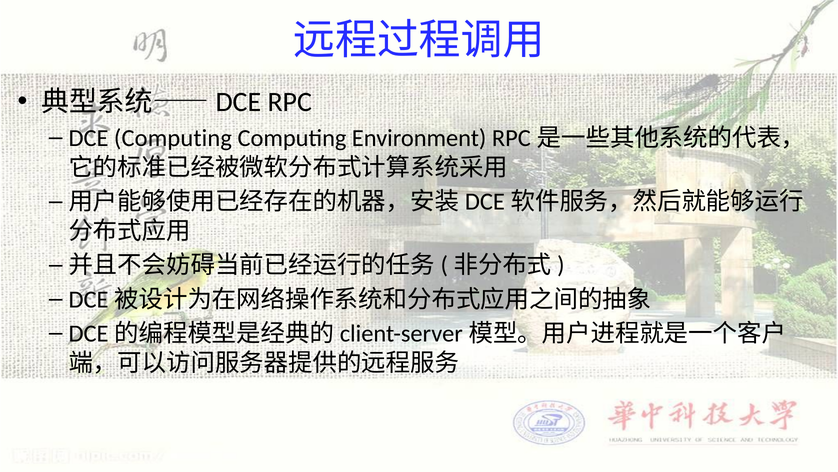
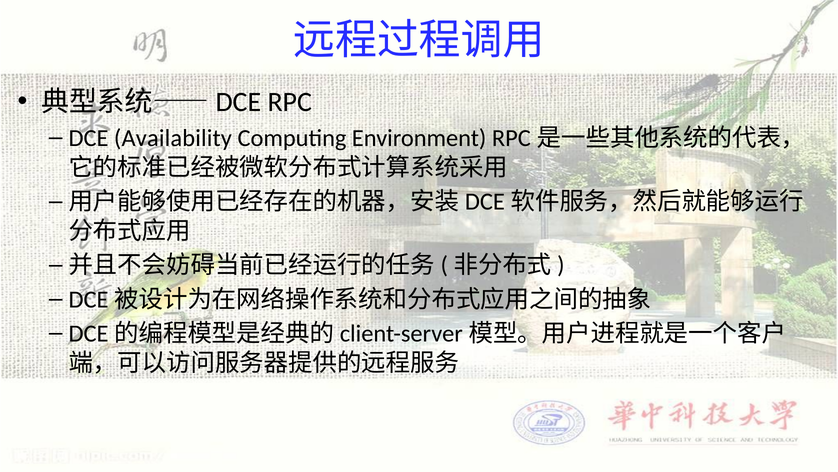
DCE Computing: Computing -> Availability (173, 138)
